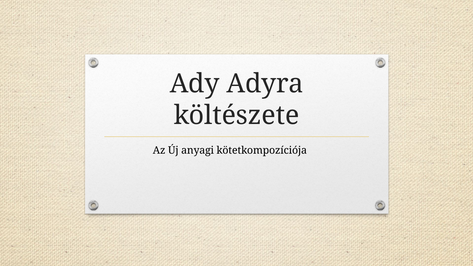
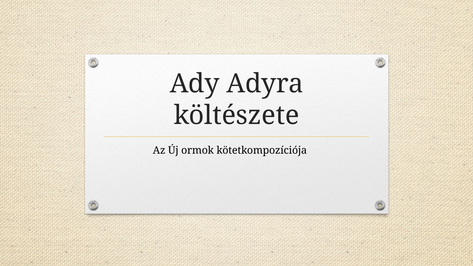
anyagi: anyagi -> ormok (198, 151)
